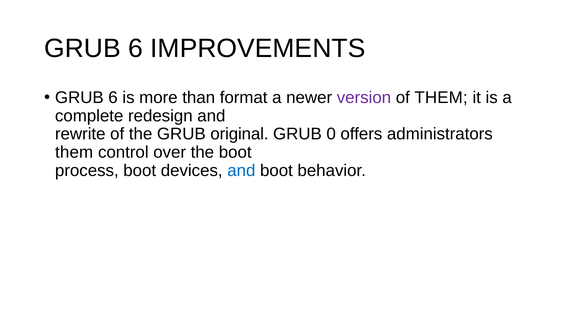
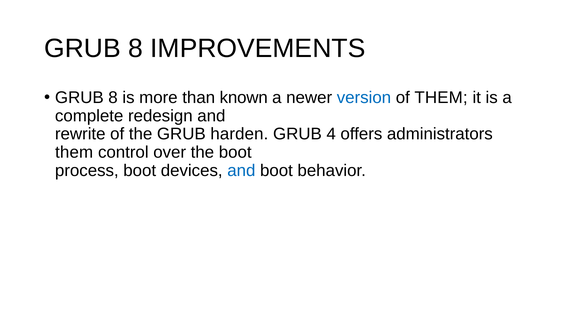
6: 6 -> 8 (135, 49)
6: 6 -> 8 (113, 98)
format: format -> known (244, 98)
version colour: purple -> blue (364, 98)
original: original -> harden (239, 134)
0: 0 -> 4 (331, 134)
